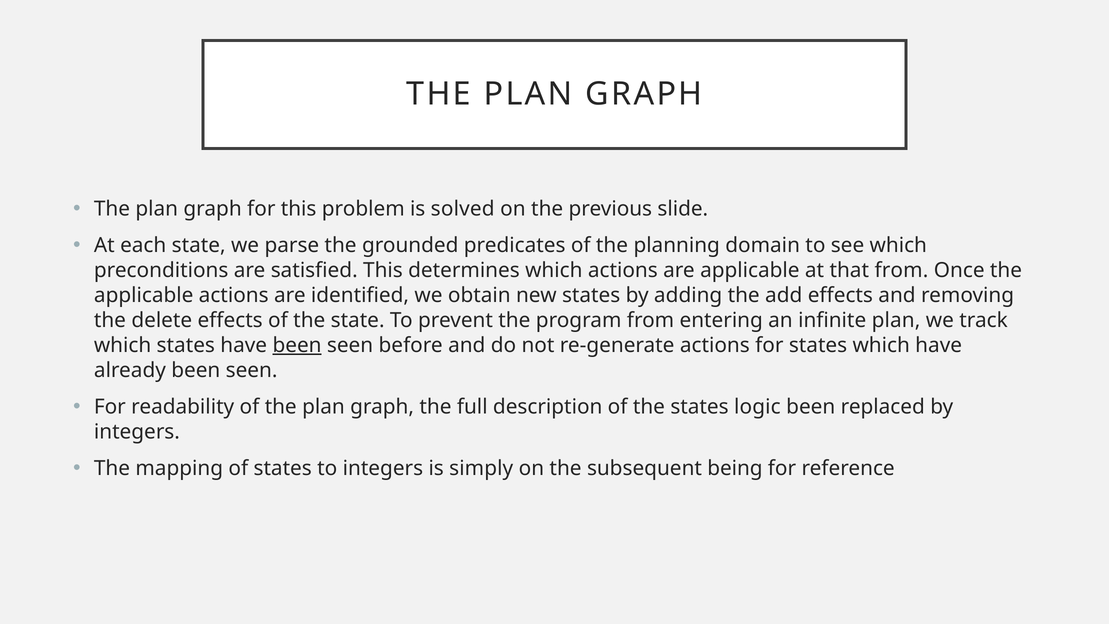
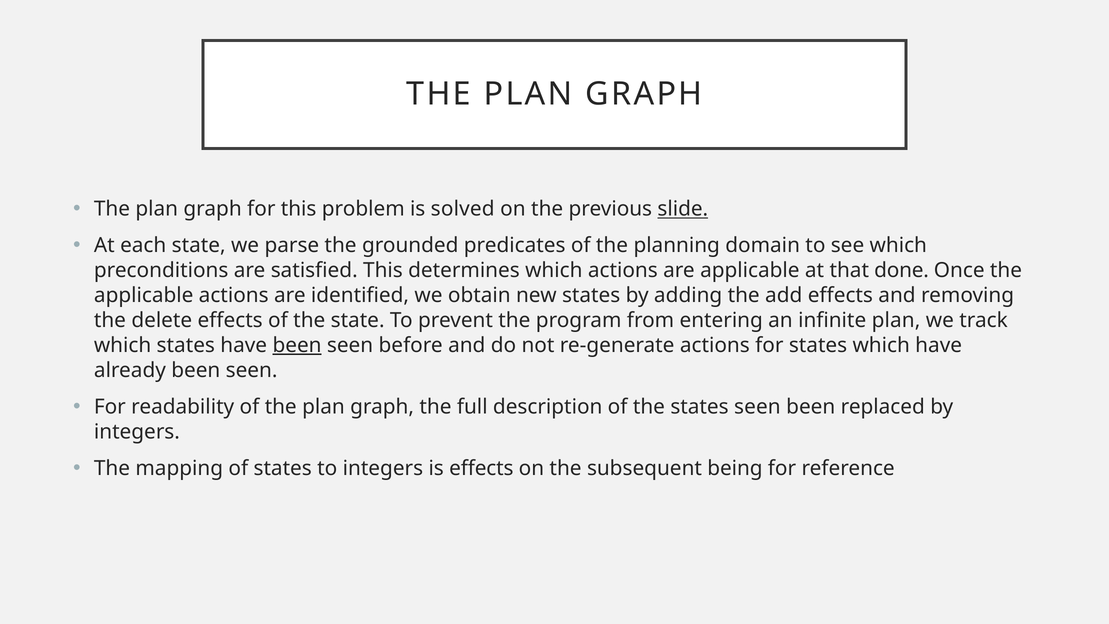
slide underline: none -> present (683, 209)
that from: from -> done (902, 270)
states logic: logic -> seen (757, 407)
is simply: simply -> effects (481, 468)
